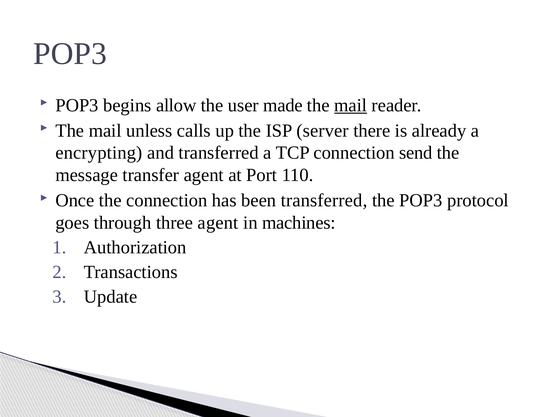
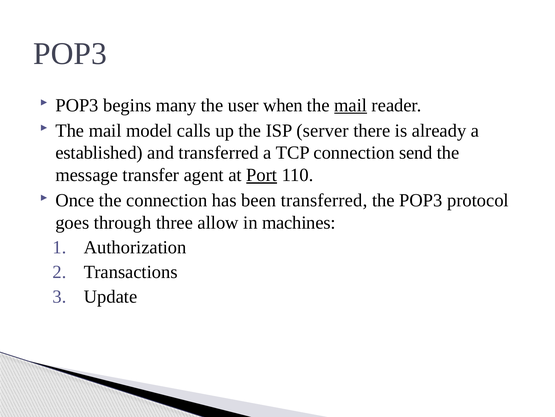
allow: allow -> many (176, 105)
made: made -> when (283, 105)
unless: unless -> model (149, 130)
encrypting: encrypting -> established (99, 153)
Port underline: none -> present (262, 175)
three agent: agent -> allow (218, 222)
